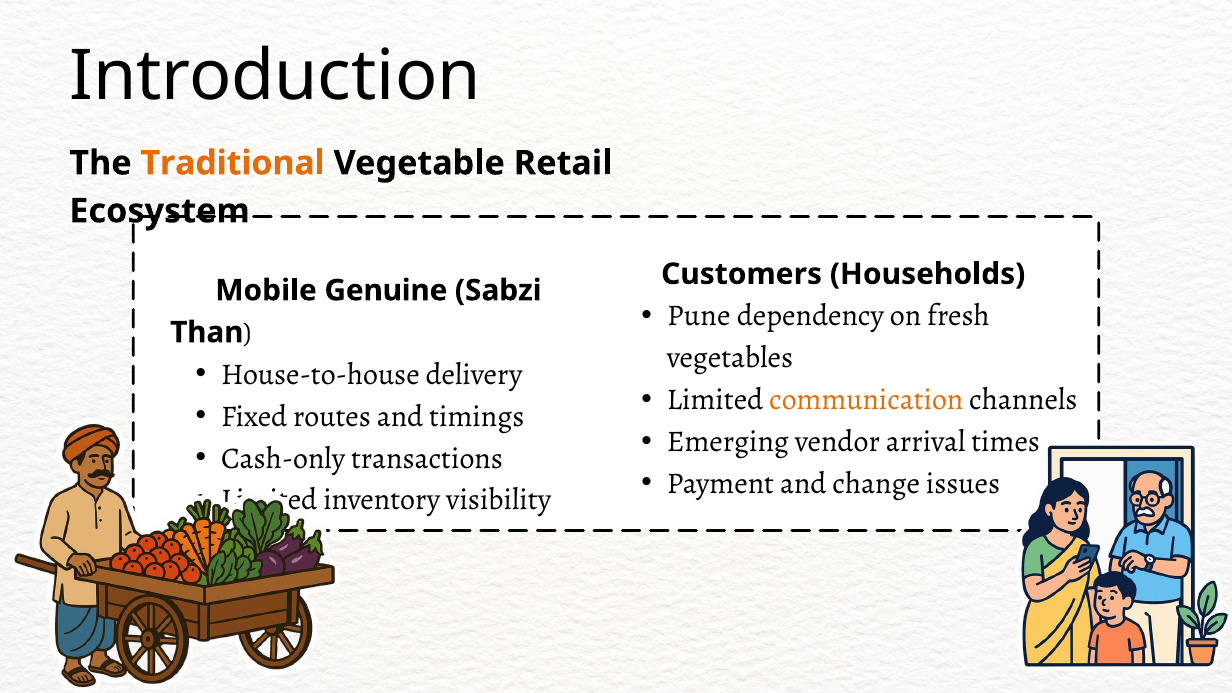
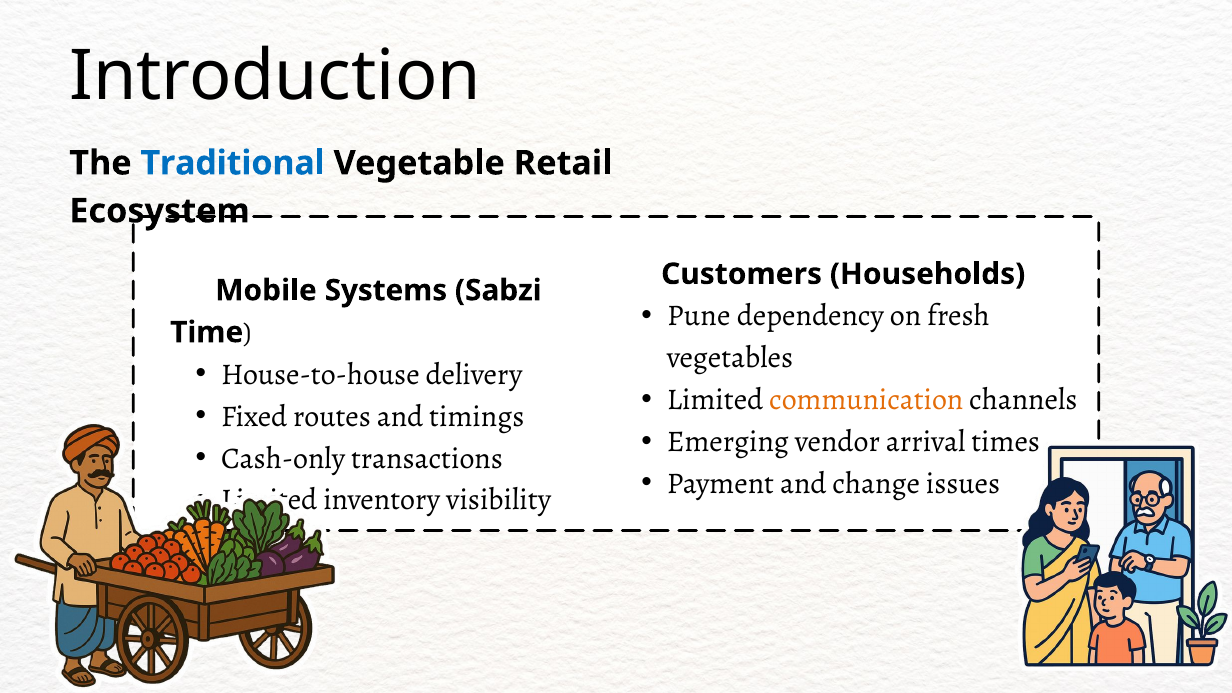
Traditional colour: orange -> blue (233, 163)
Genuine: Genuine -> Systems (386, 290)
Than: Than -> Time (207, 332)
